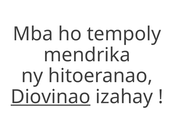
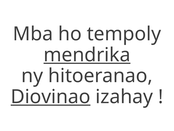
mendrika underline: none -> present (87, 55)
